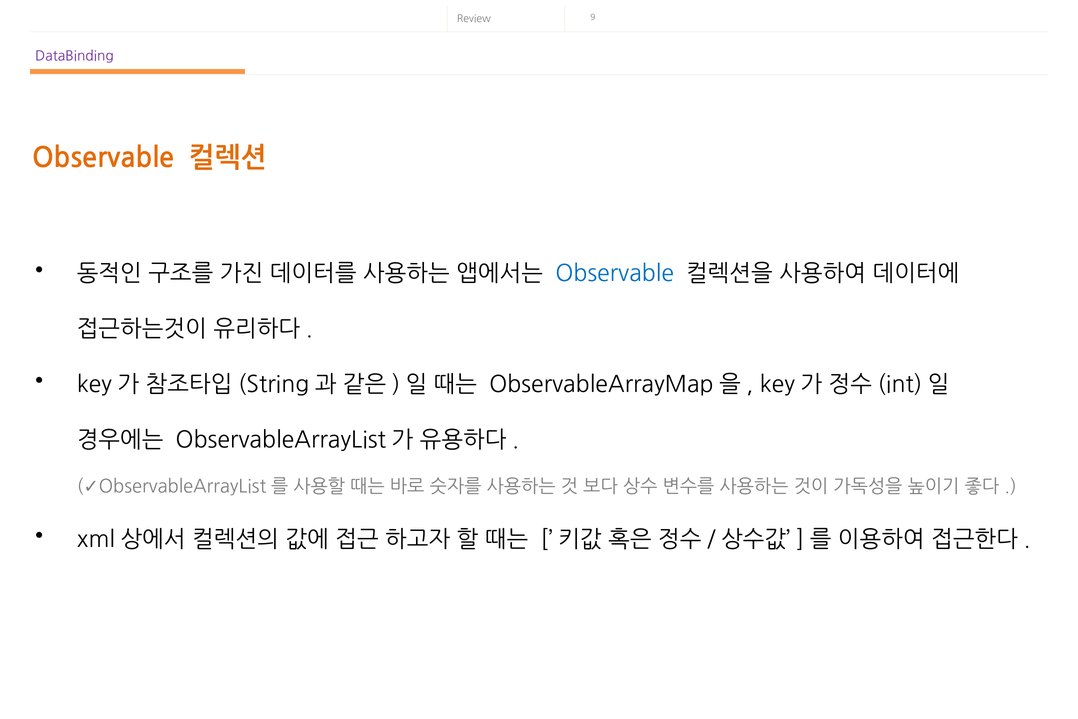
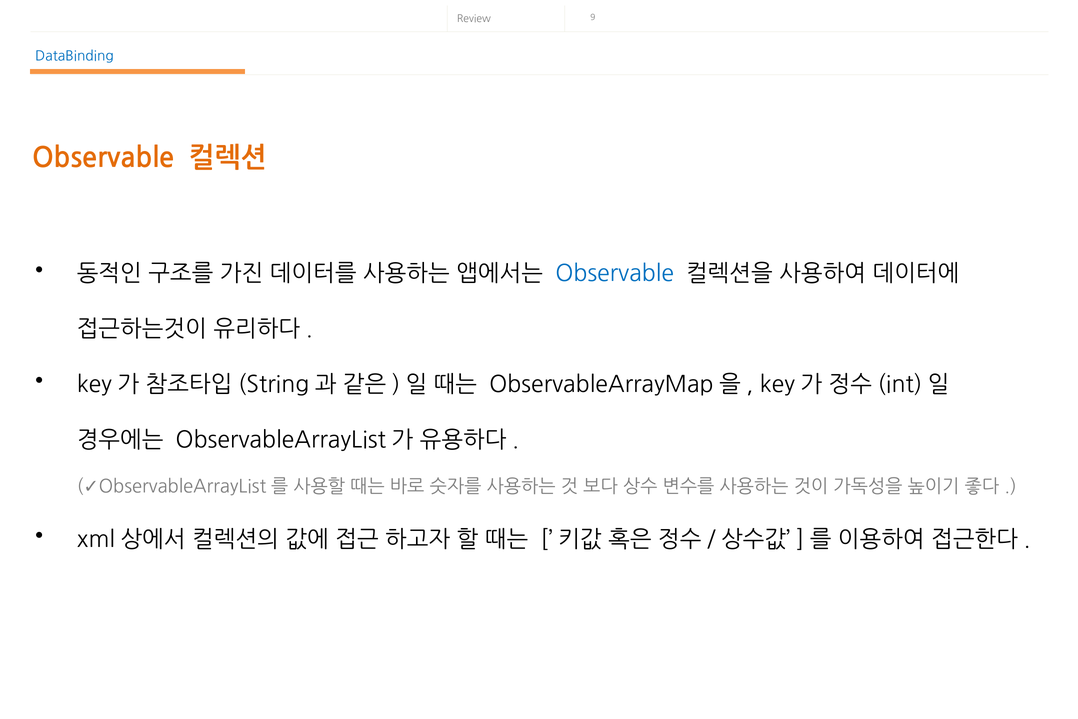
DataBinding colour: purple -> blue (75, 56)
